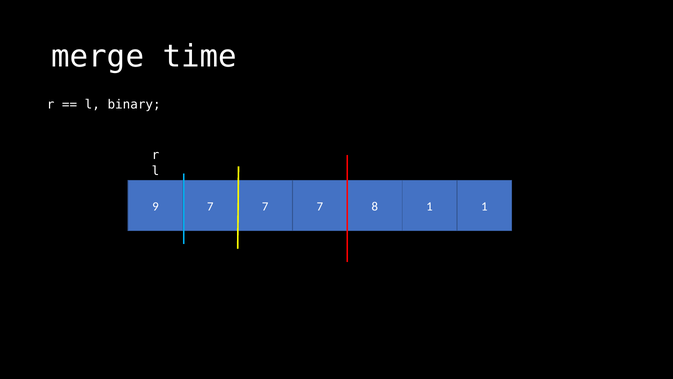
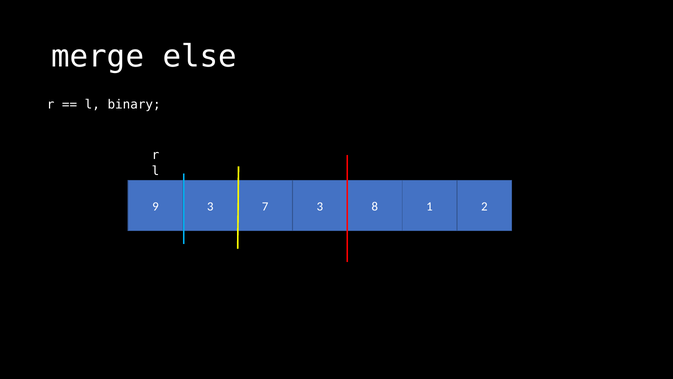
time: time -> else (200, 57)
9 7: 7 -> 3 (210, 206)
7: 7 -> 3 (320, 206)
1 1: 1 -> 2 (484, 206)
